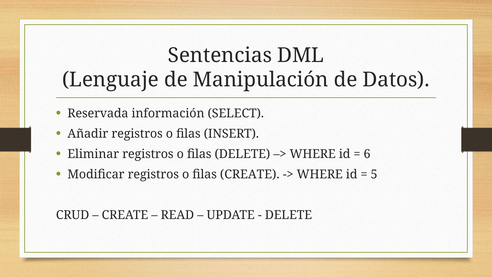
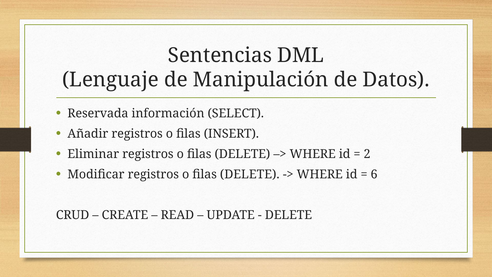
6: 6 -> 2 (367, 154)
CREATE: CREATE -> DELETE (250, 174)
5: 5 -> 6 (374, 174)
